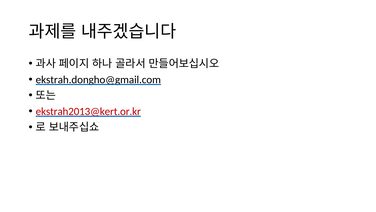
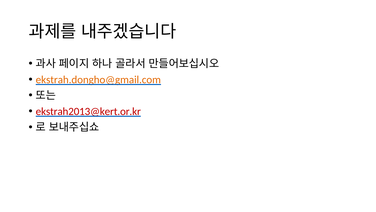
ekstrah.dongho@gmail.com colour: black -> orange (98, 80)
